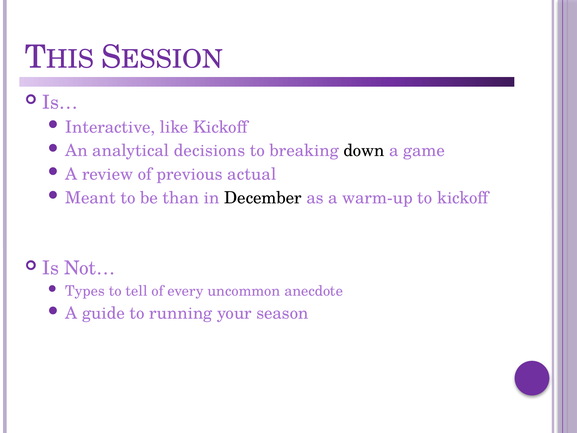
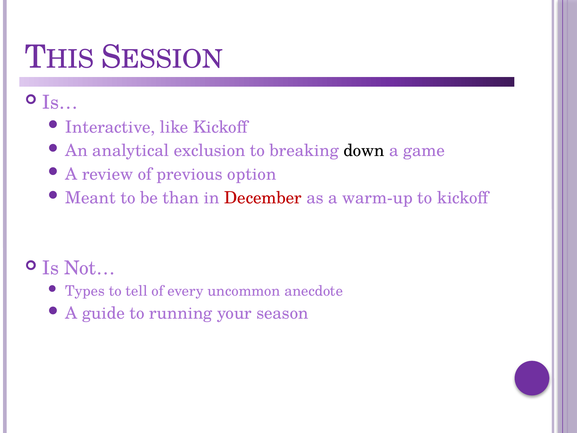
decisions: decisions -> exclusion (210, 151)
actual: actual -> option (252, 174)
December colour: black -> red (263, 198)
